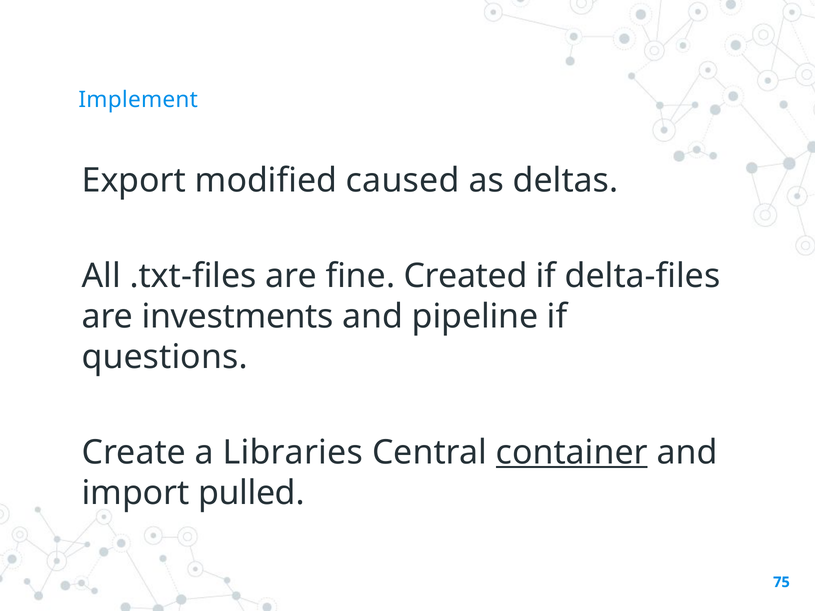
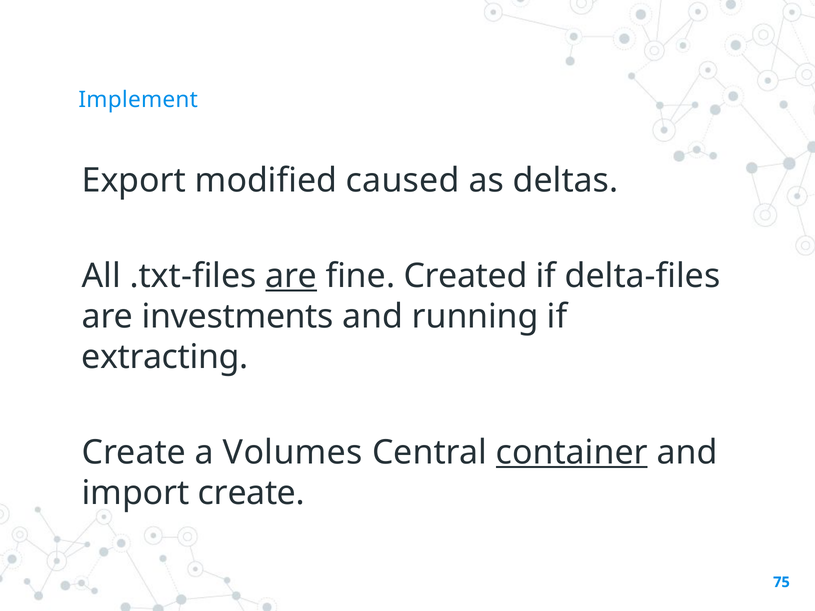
are underline: none -> present (291, 276)
pipeline: pipeline -> running (475, 317)
questions: questions -> extracting (165, 357)
Libraries: Libraries -> Volumes (293, 453)
import pulled: pulled -> create (251, 493)
